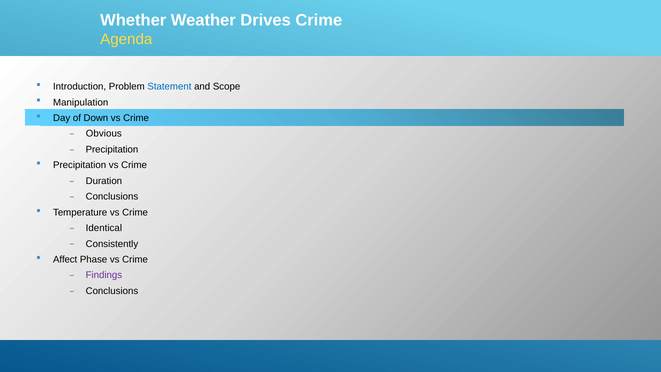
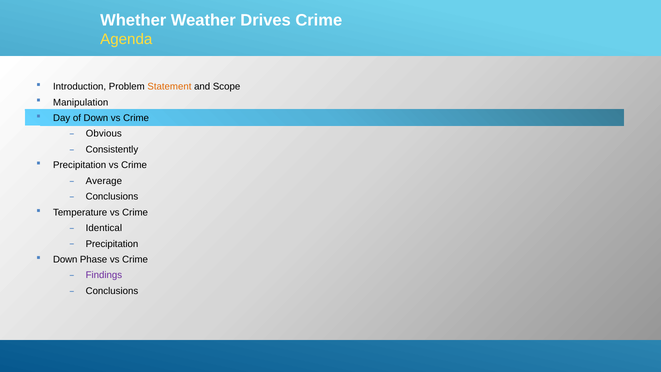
Statement colour: blue -> orange (169, 87)
Precipitation: Precipitation -> Consistently (112, 149)
Duration: Duration -> Average (104, 181)
Consistently: Consistently -> Precipitation (112, 244)
Affect: Affect -> Down (65, 259)
